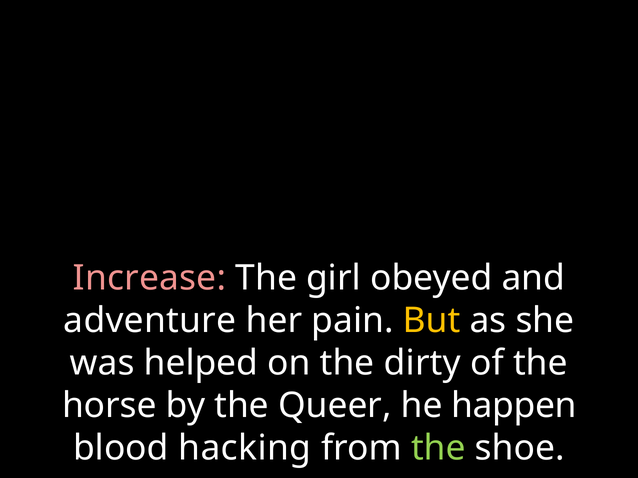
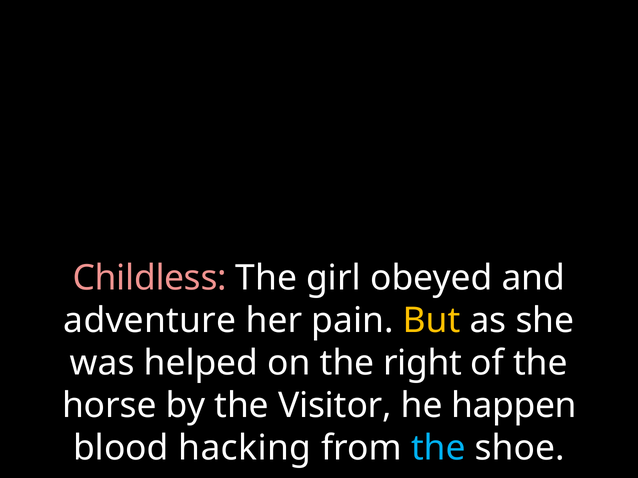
Increase: Increase -> Childless (150, 278)
dirty: dirty -> right (423, 363)
Queer: Queer -> Visitor (335, 406)
the colour: light green -> light blue (438, 449)
